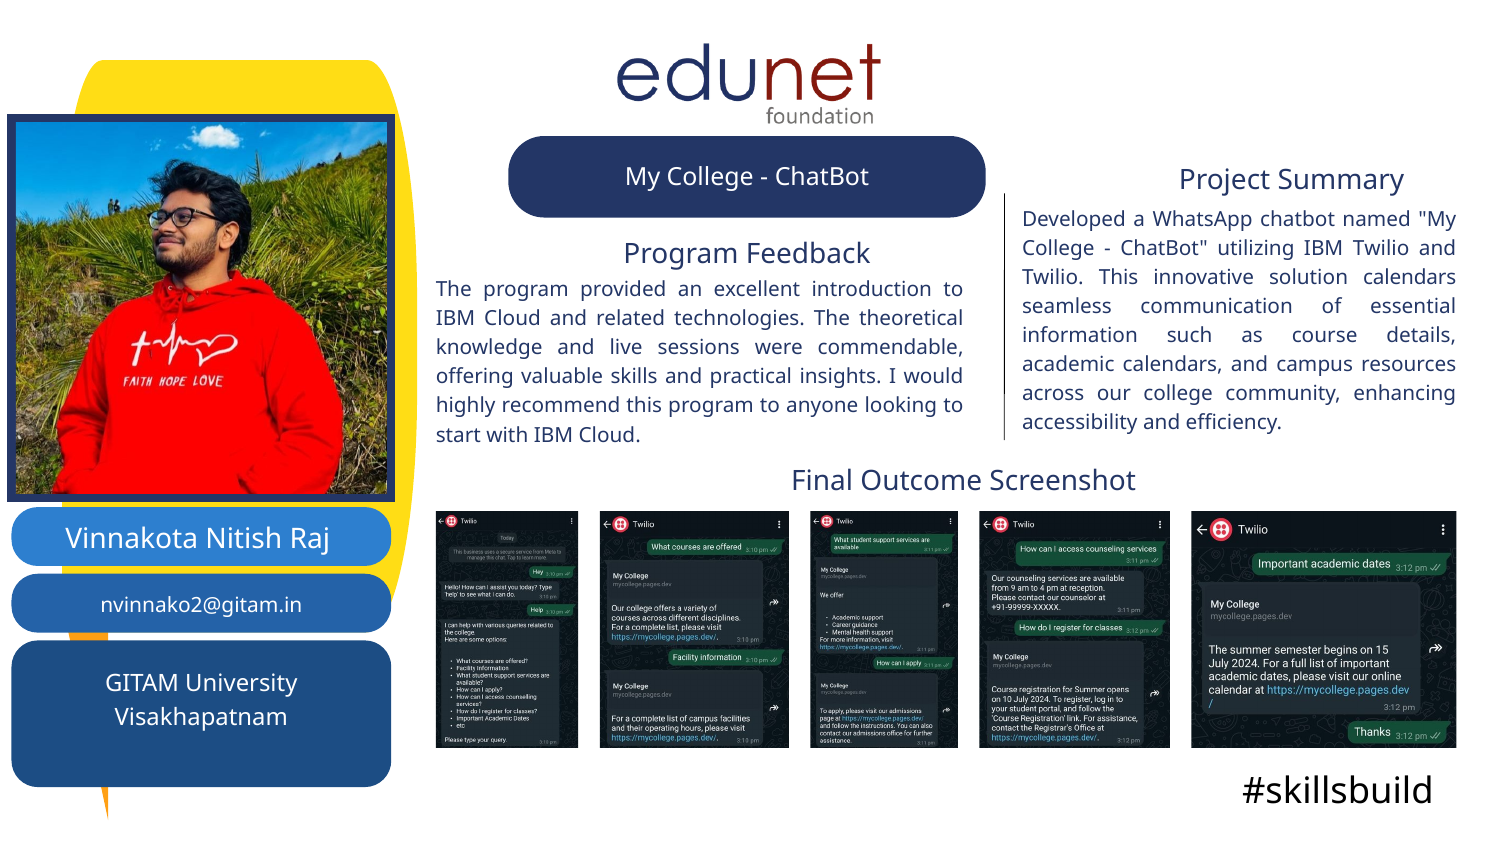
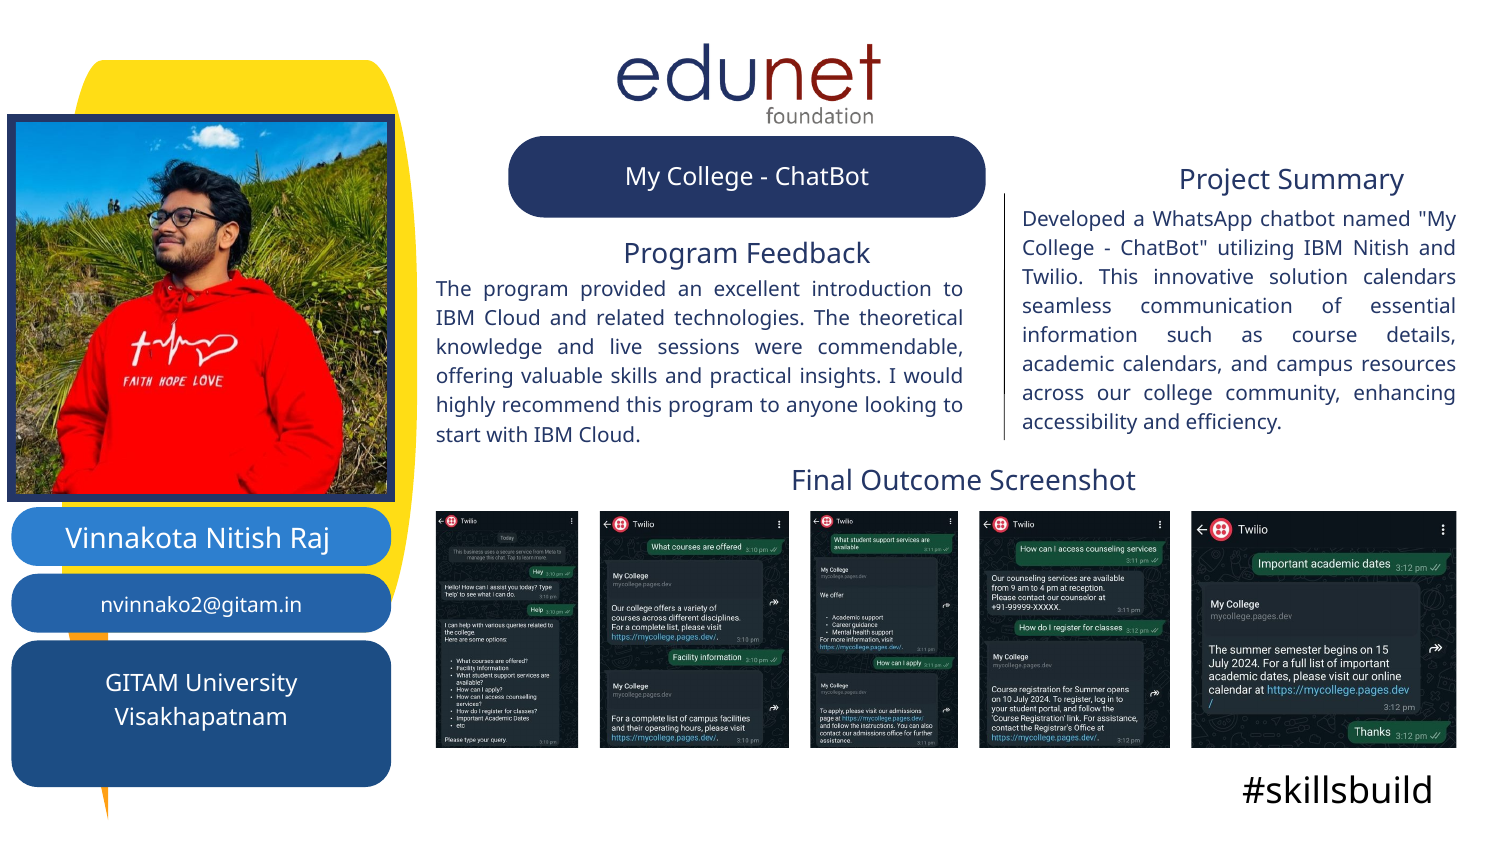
IBM Twilio: Twilio -> Nitish (1381, 248)
